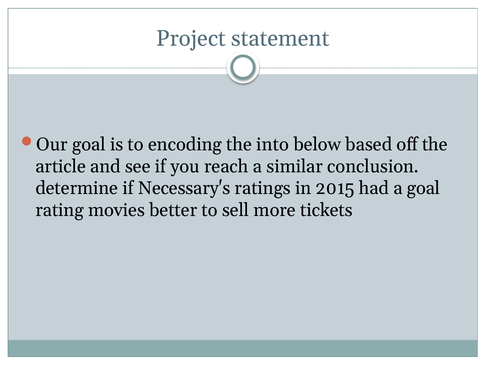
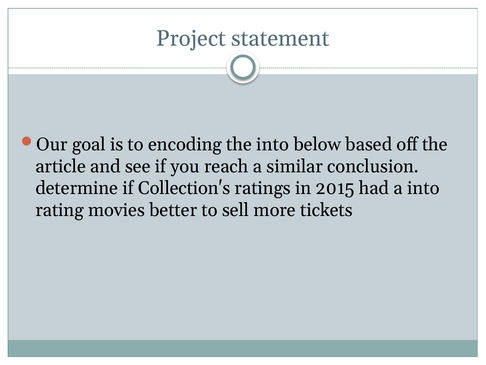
Necessary's: Necessary's -> Collection's (184, 188)
a goal: goal -> into (423, 188)
